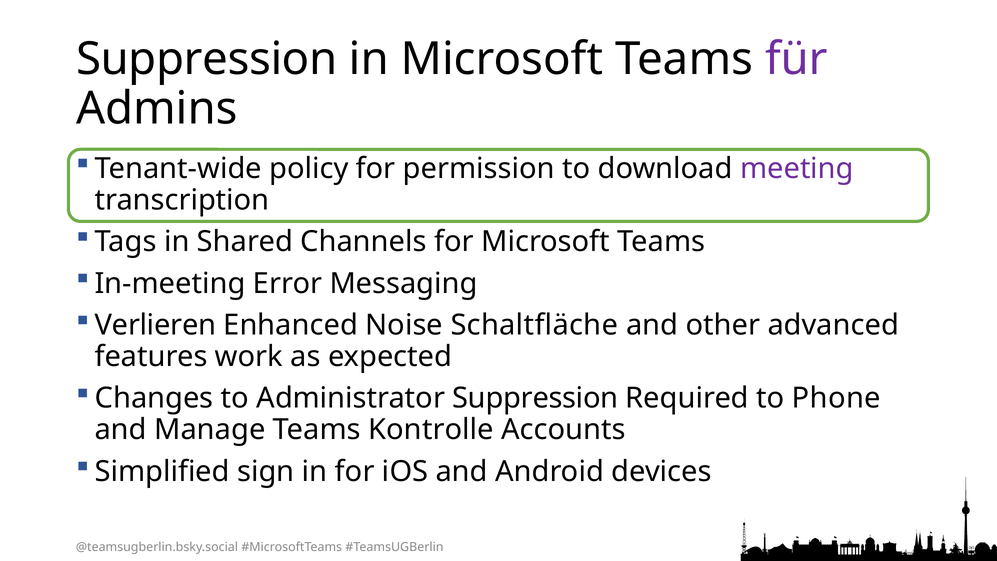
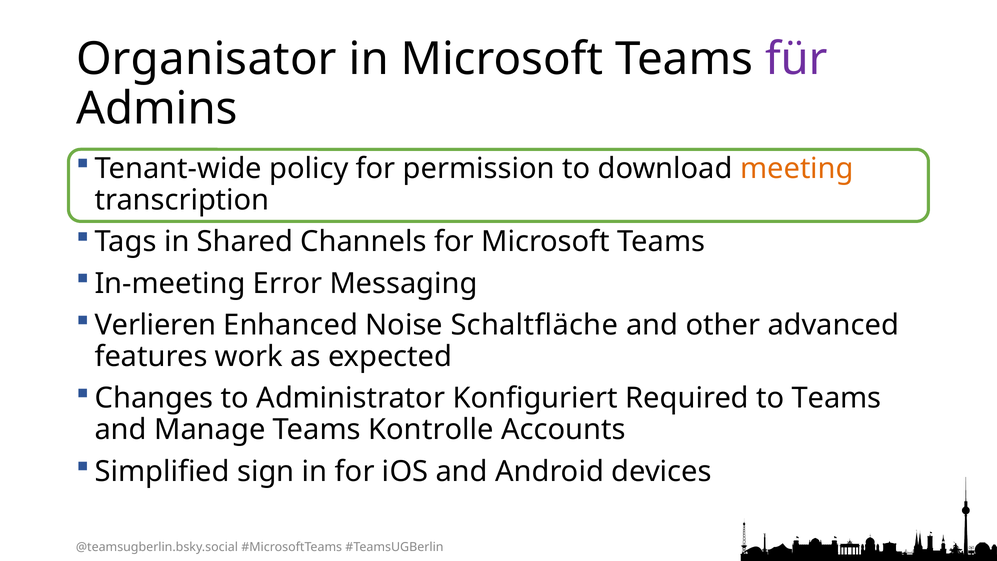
Suppression: Suppression -> Organisator (206, 59)
meeting colour: purple -> orange (797, 169)
Administrator Suppression: Suppression -> Konfiguriert (535, 398)
to Phone: Phone -> Teams (837, 398)
